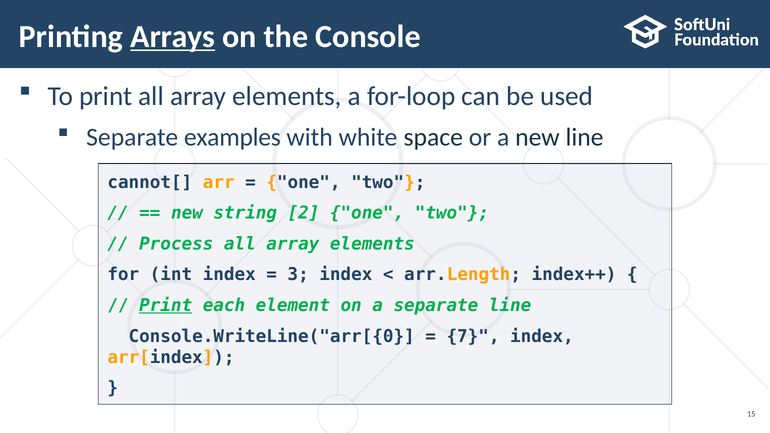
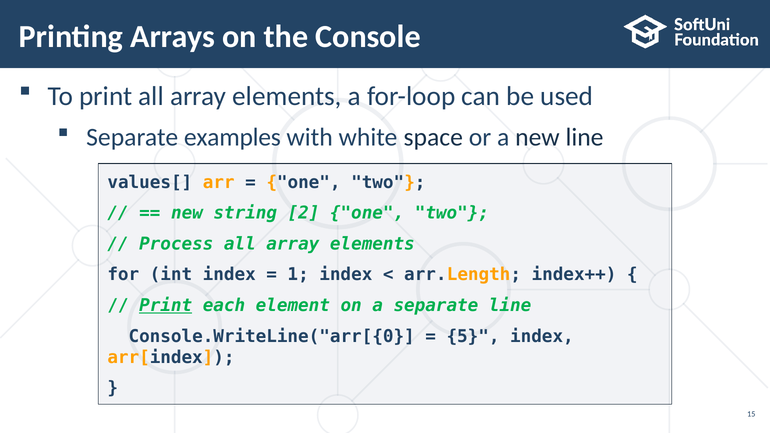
Arrays underline: present -> none (173, 36)
cannot[: cannot[ -> values[ (150, 182)
3: 3 -> 1 (298, 275)
7: 7 -> 5 (473, 336)
